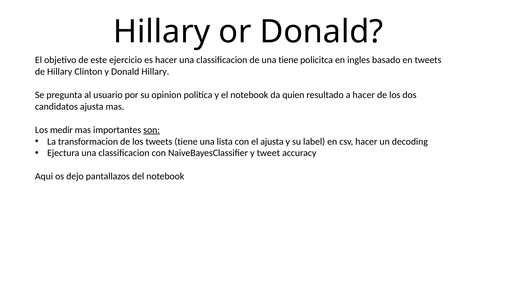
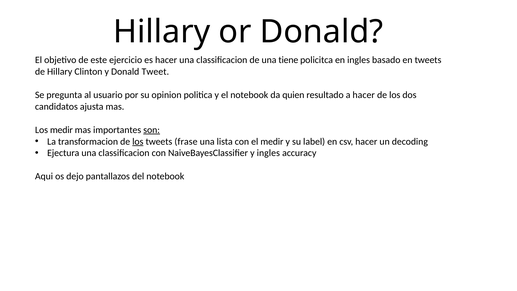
Donald Hillary: Hillary -> Tweet (155, 72)
los underline: none -> present (138, 141)
tweets tiene: tiene -> frase (186, 141)
el ajusta: ajusta -> medir (272, 141)
y tweet: tweet -> ingles (268, 153)
